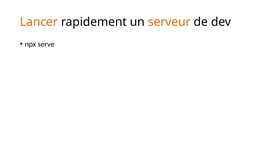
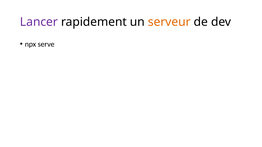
Lancer colour: orange -> purple (39, 22)
